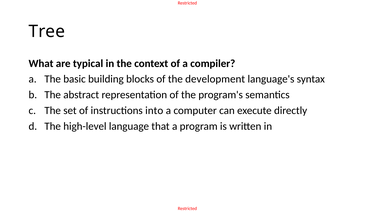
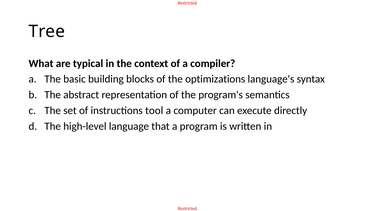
development: development -> optimizations (215, 79)
into: into -> tool (154, 110)
